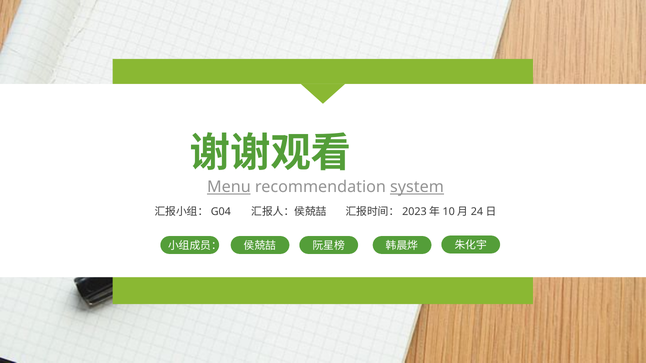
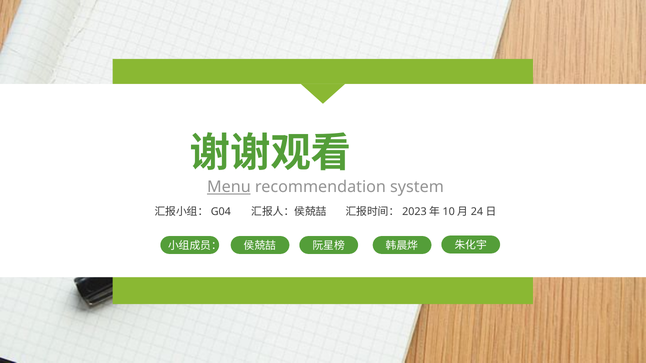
system underline: present -> none (417, 187)
